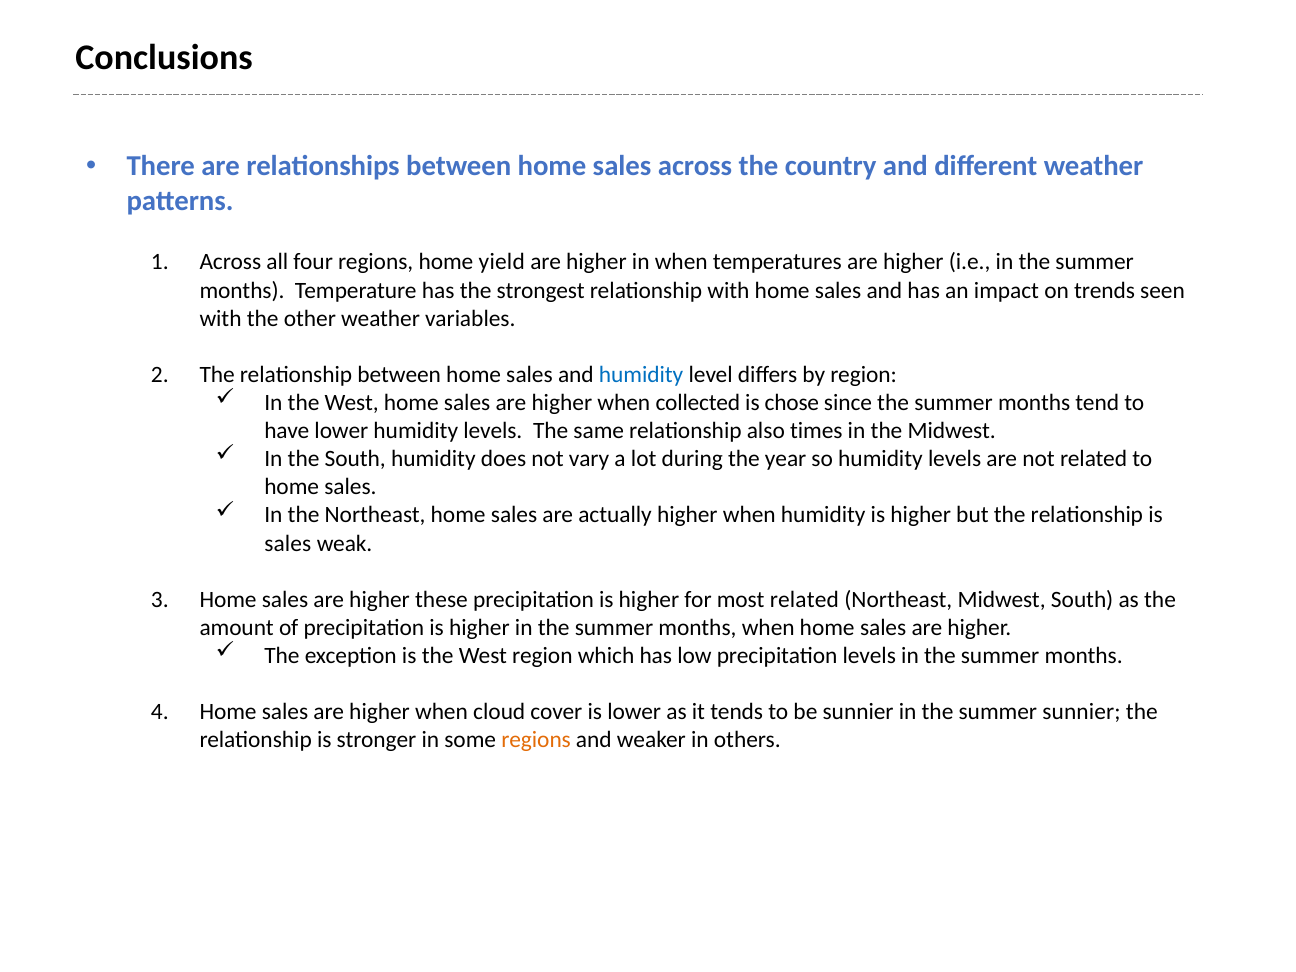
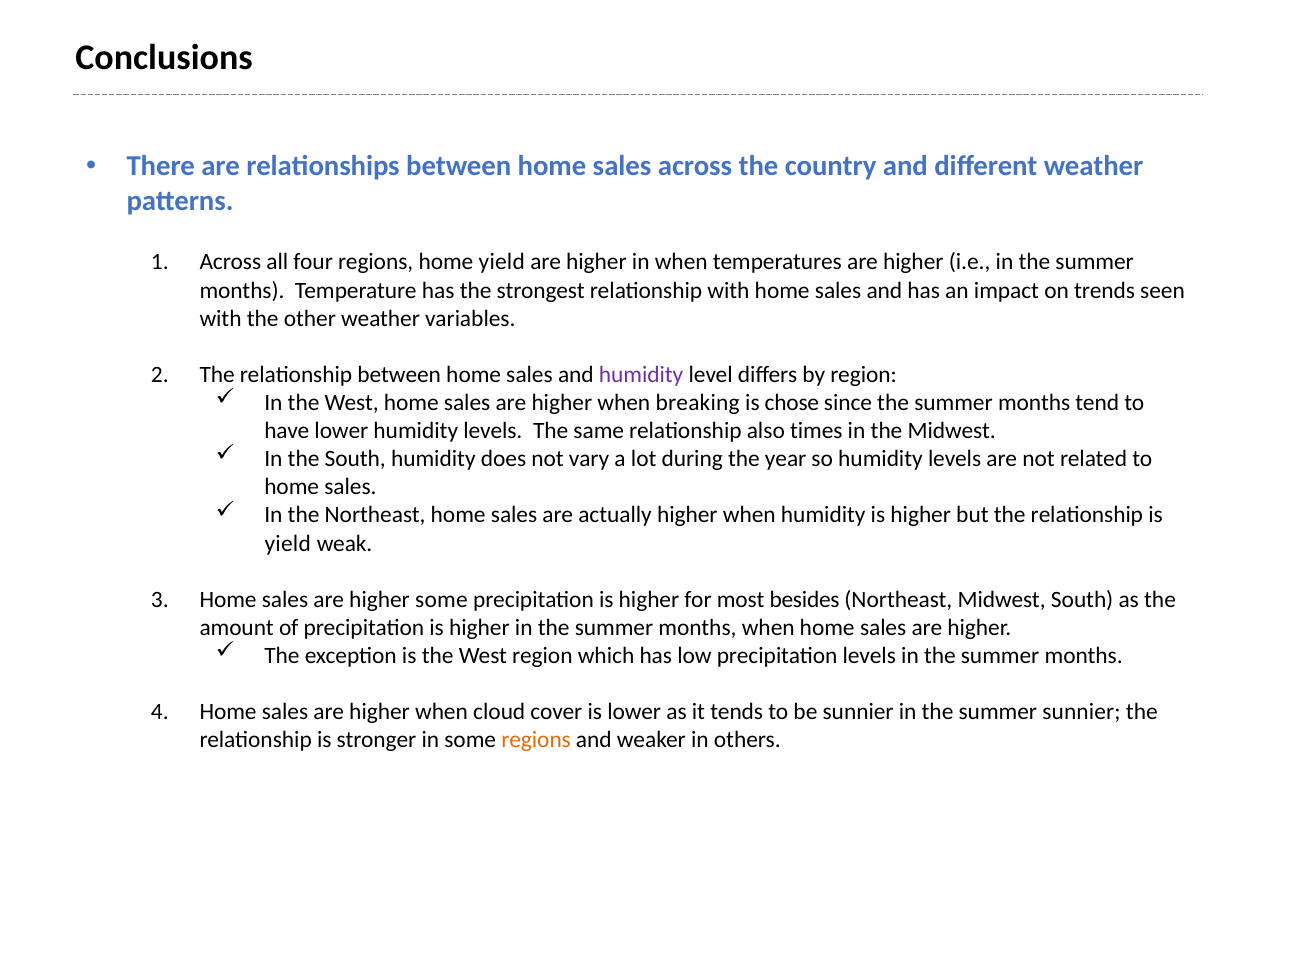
humidity colour: blue -> purple (641, 375)
collected: collected -> breaking (698, 403)
sales: sales -> yield (288, 543)
higher these: these -> some (441, 600)
most related: related -> besides (805, 600)
